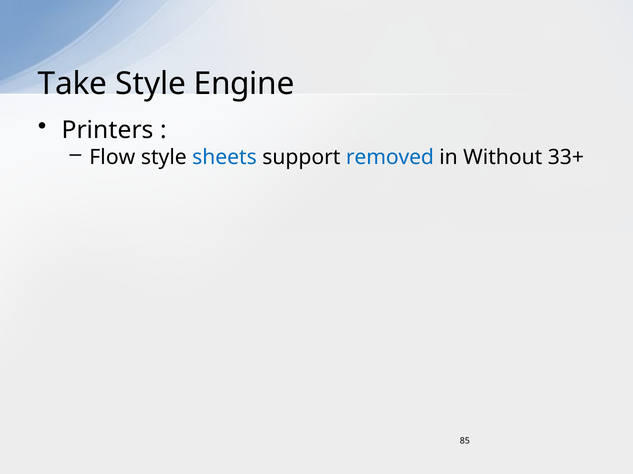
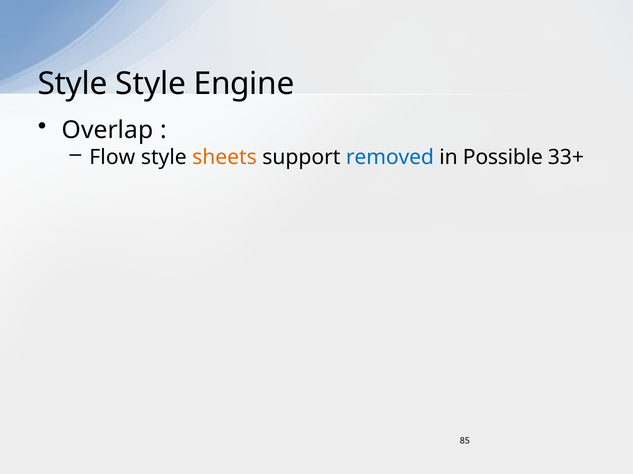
Take: Take -> Style (73, 84)
Printers: Printers -> Overlap (108, 130)
sheets colour: blue -> orange (225, 158)
Without: Without -> Possible (503, 158)
